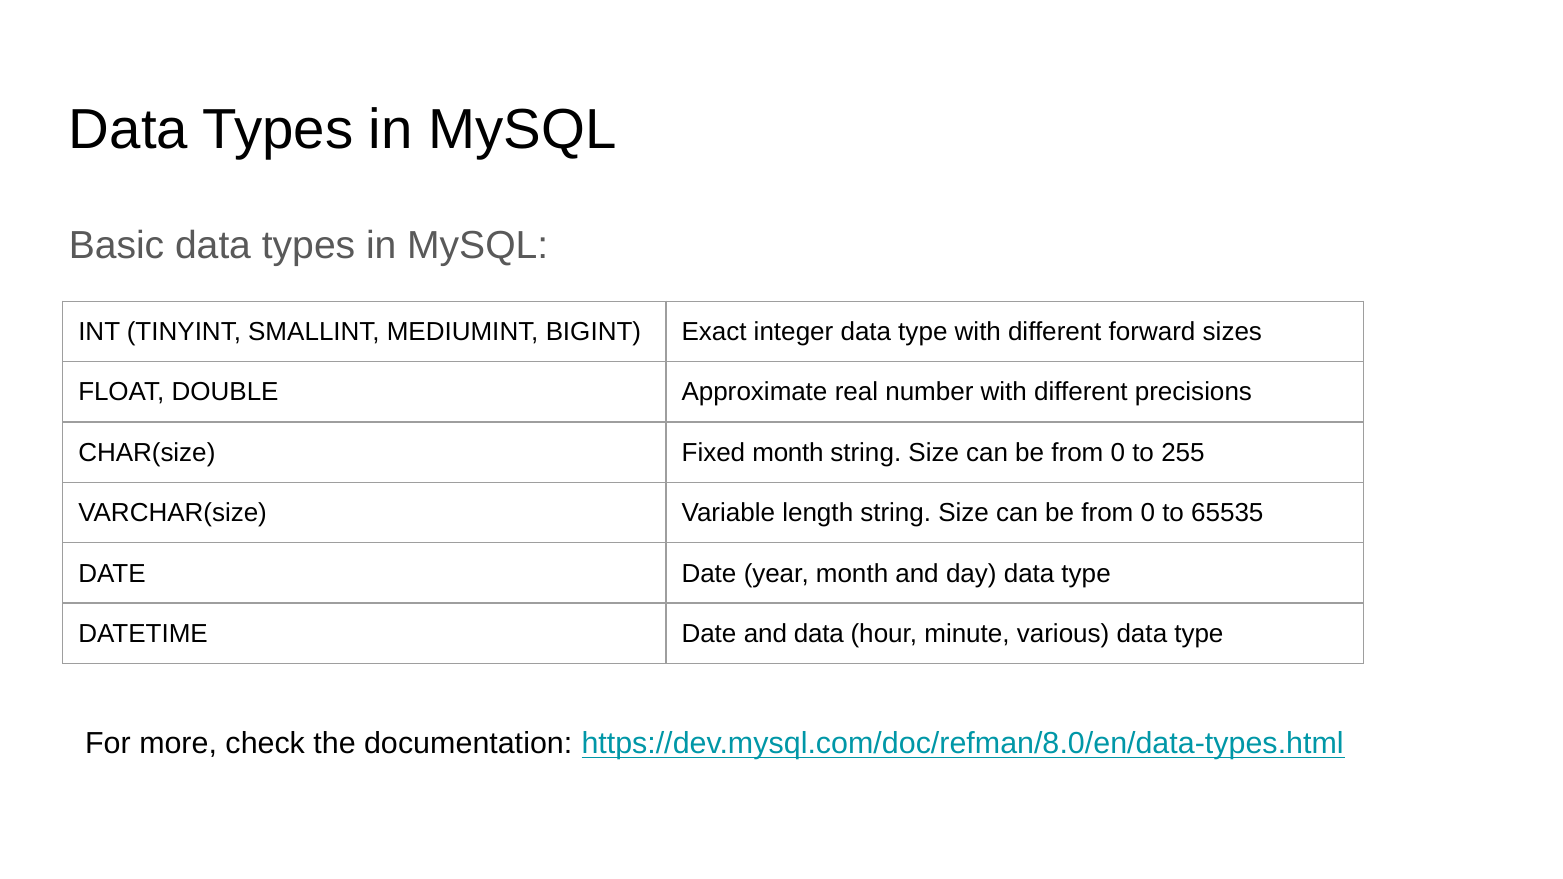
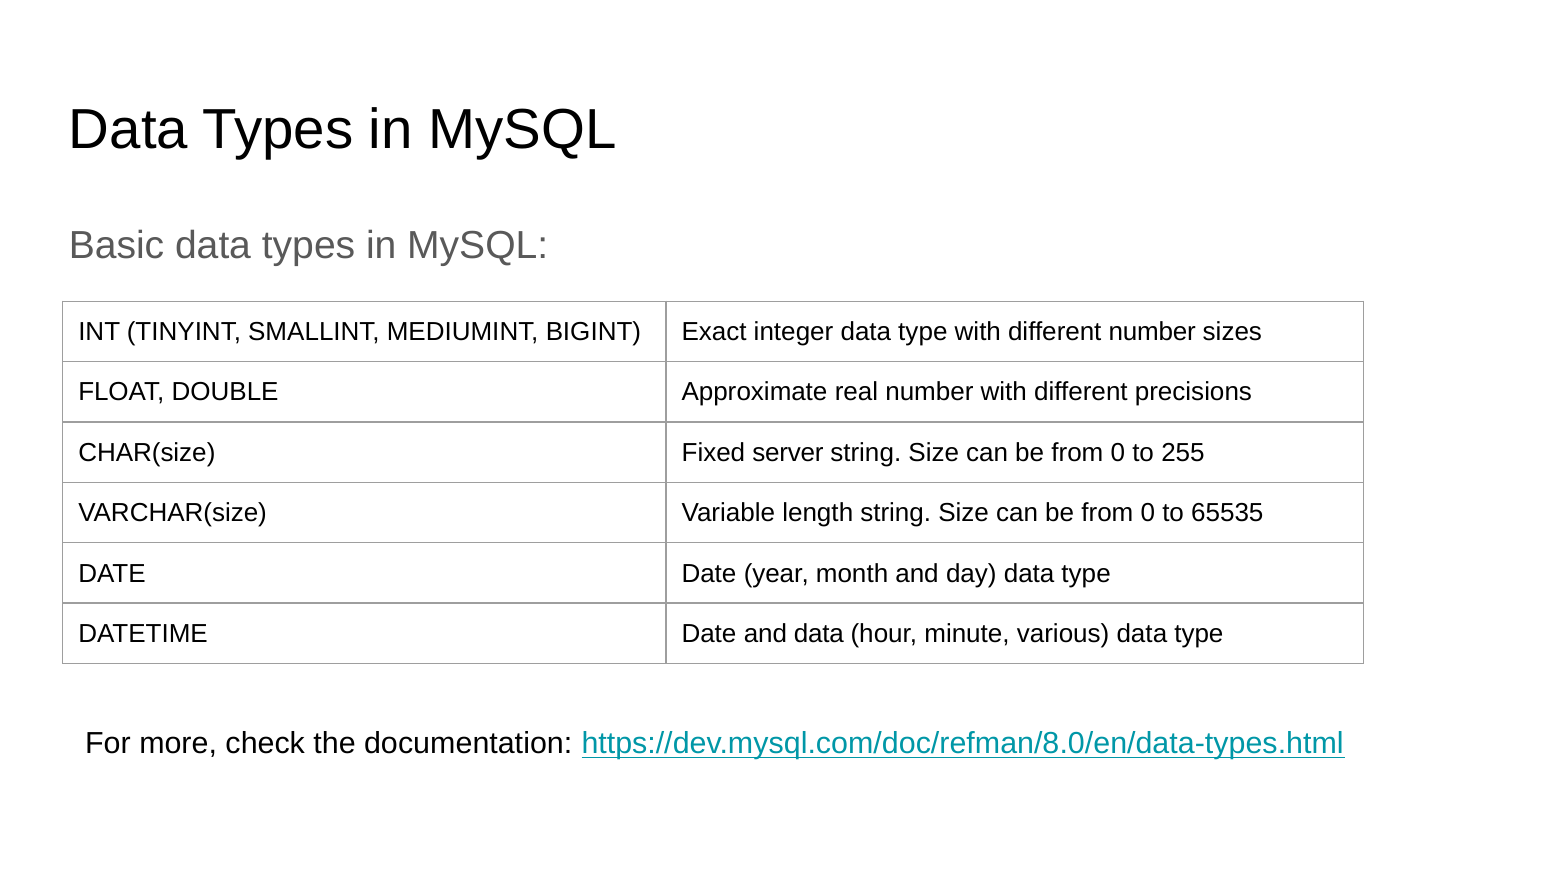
different forward: forward -> number (1152, 332)
Fixed month: month -> server (788, 453)
